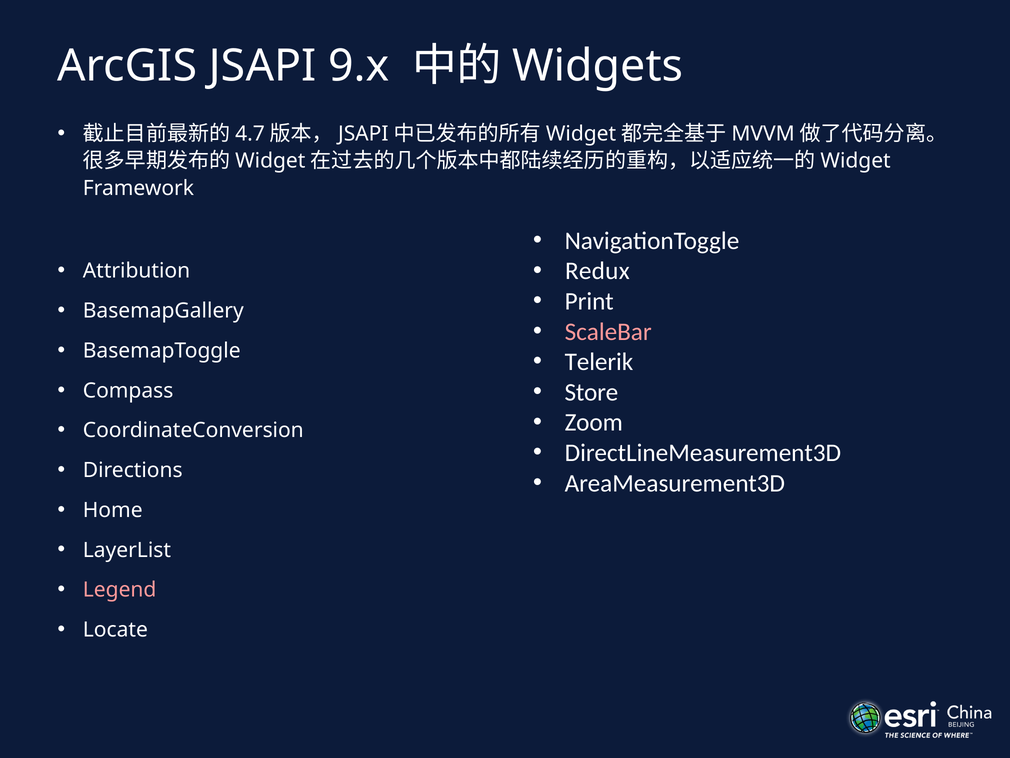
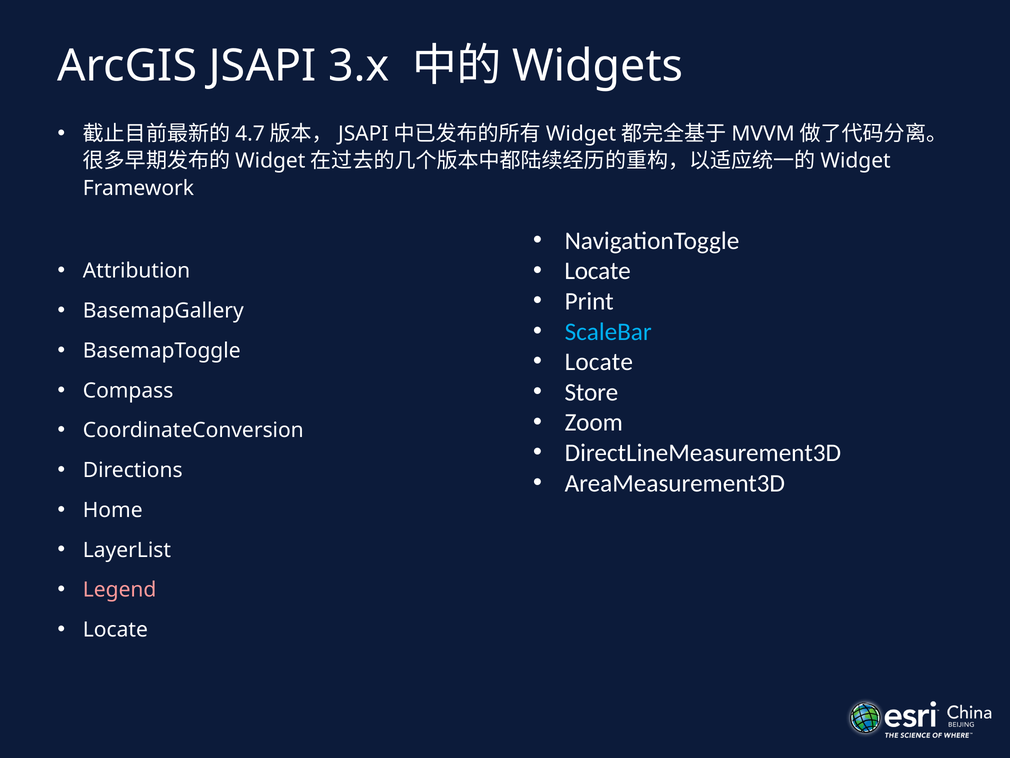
9.x: 9.x -> 3.x (359, 66)
Redux: Redux -> Locate (598, 271)
ScaleBar colour: pink -> light blue (608, 331)
Telerik: Telerik -> Locate (599, 362)
